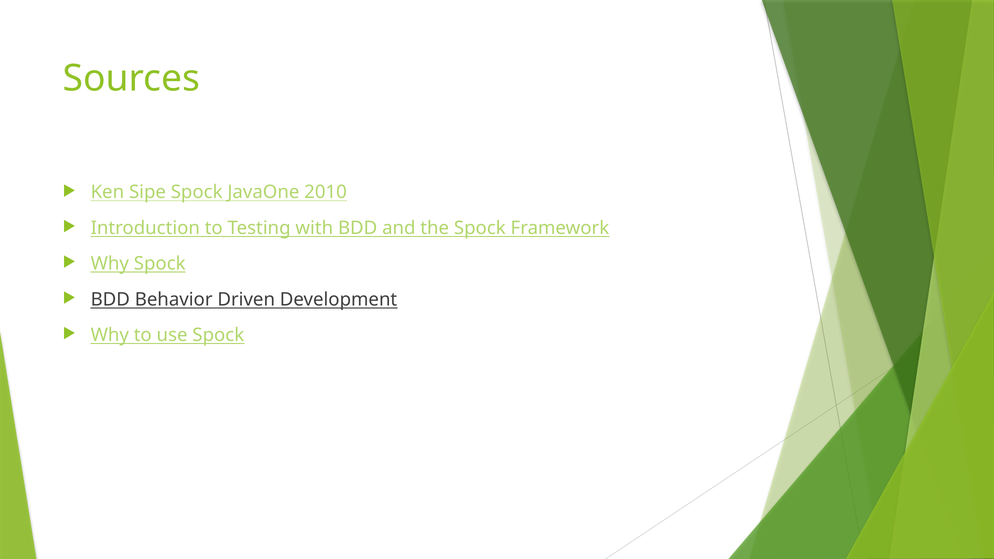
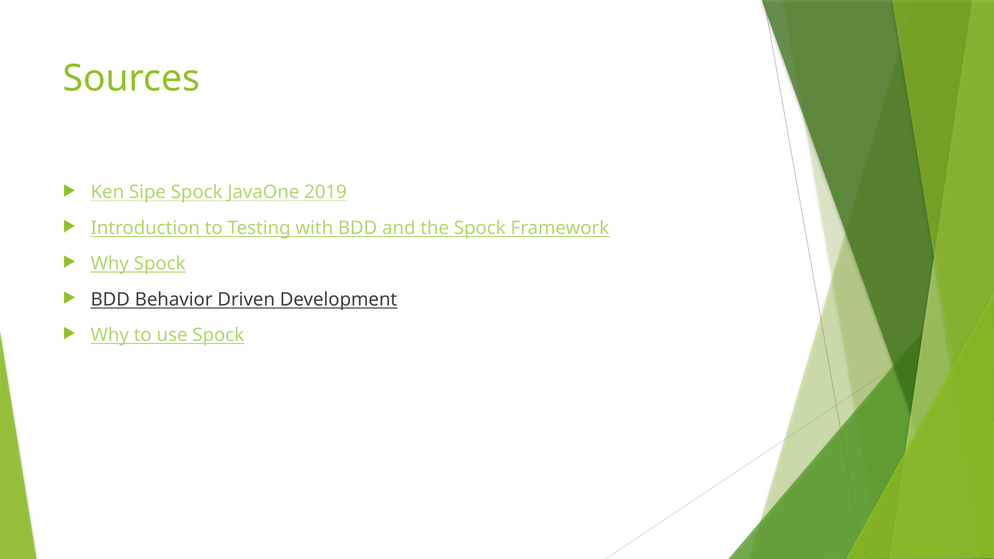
2010: 2010 -> 2019 (326, 192)
